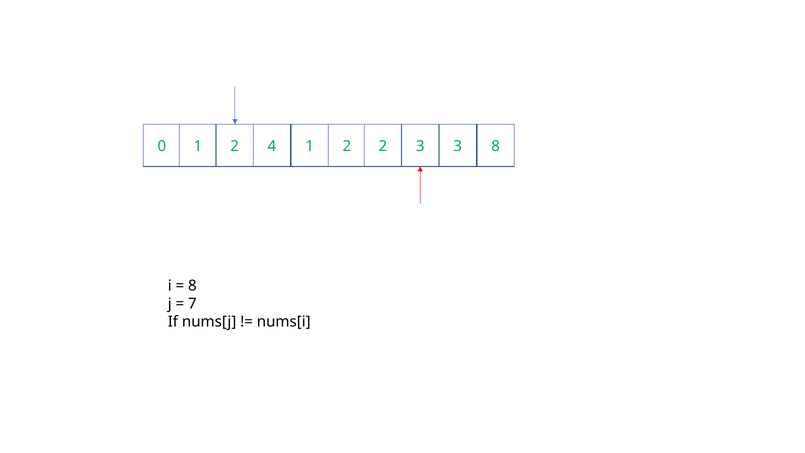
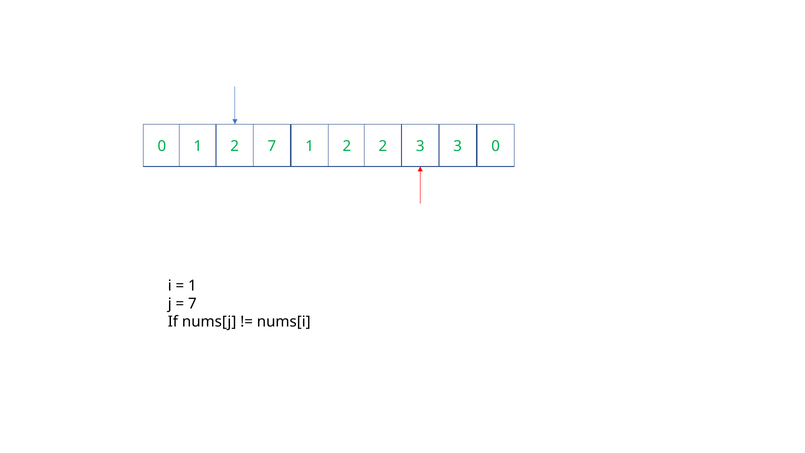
2 4: 4 -> 7 (272, 146)
0 8: 8 -> 0 (496, 146)
8: 8 -> 1 (192, 286)
